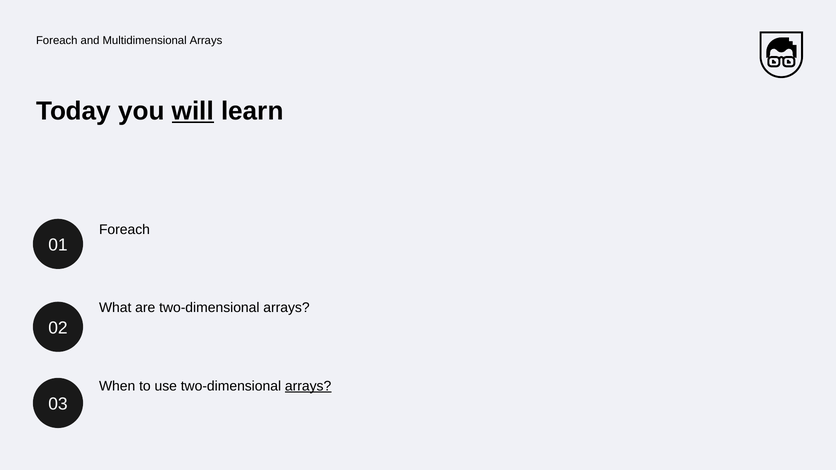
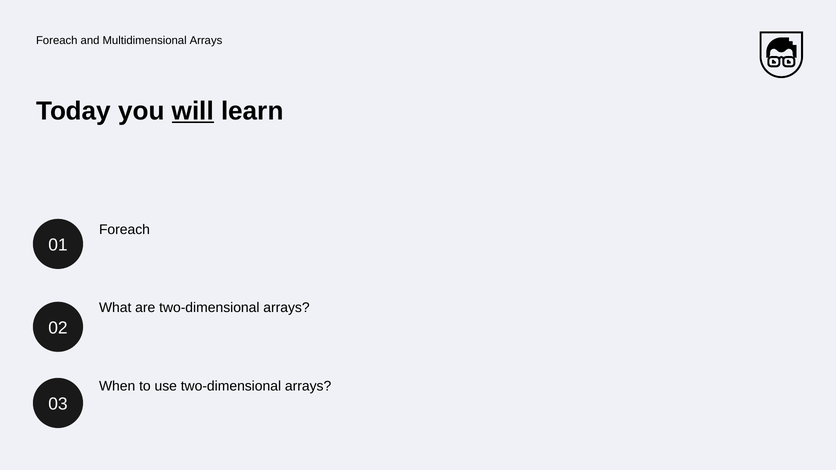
arrays underline: present -> none (308, 386)
